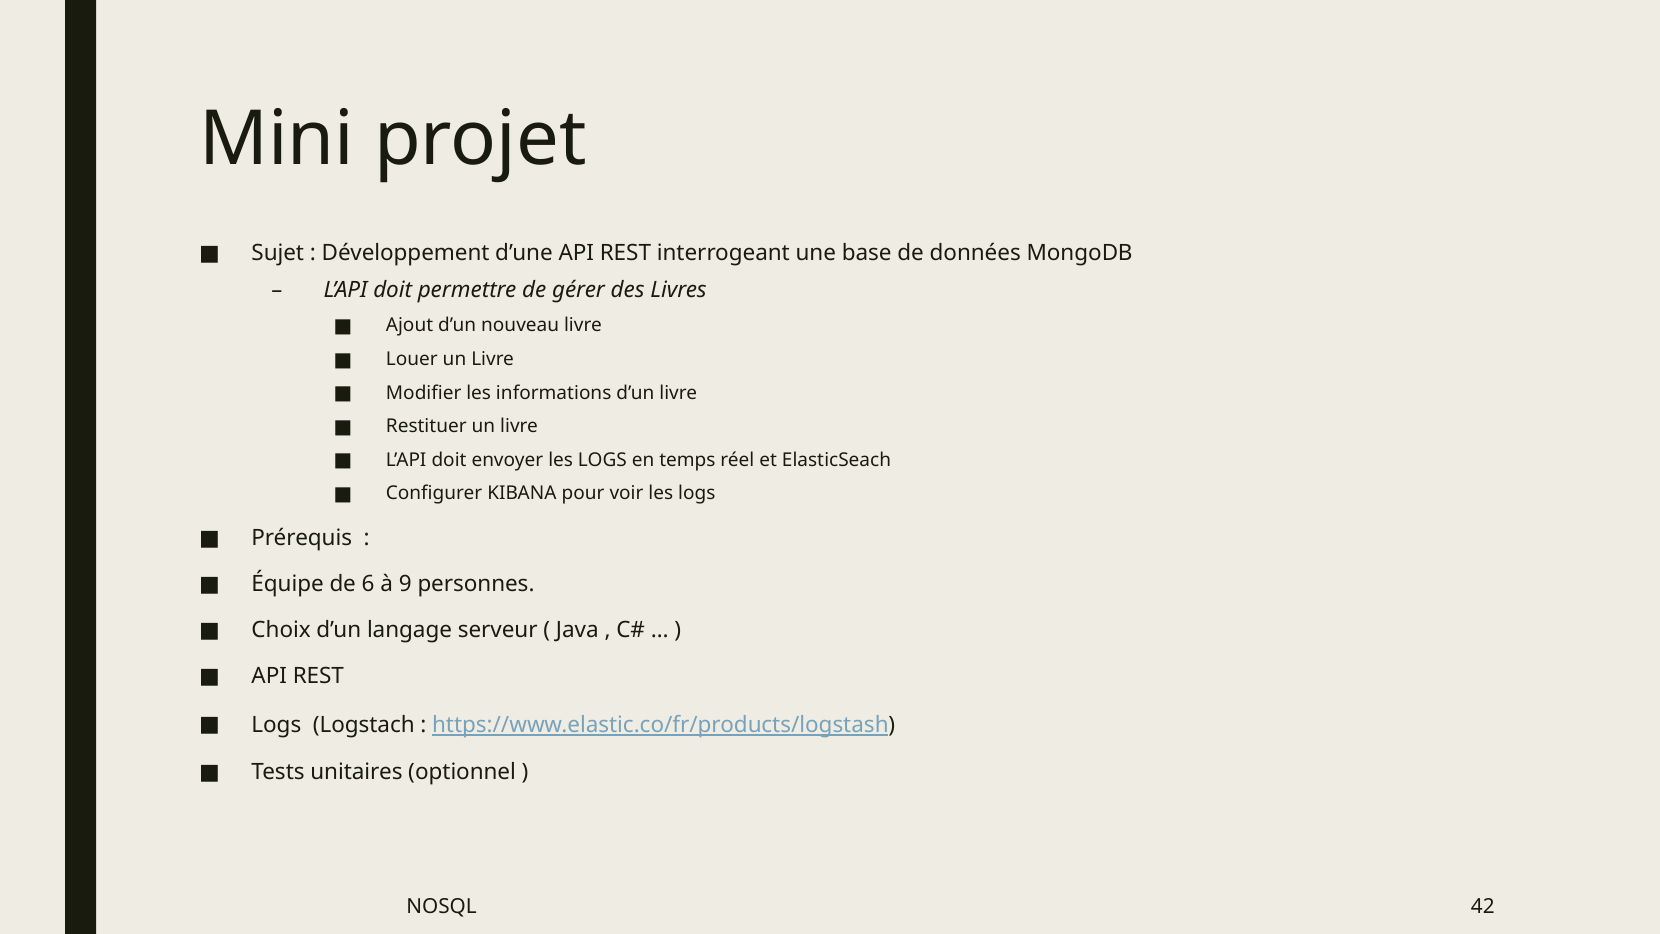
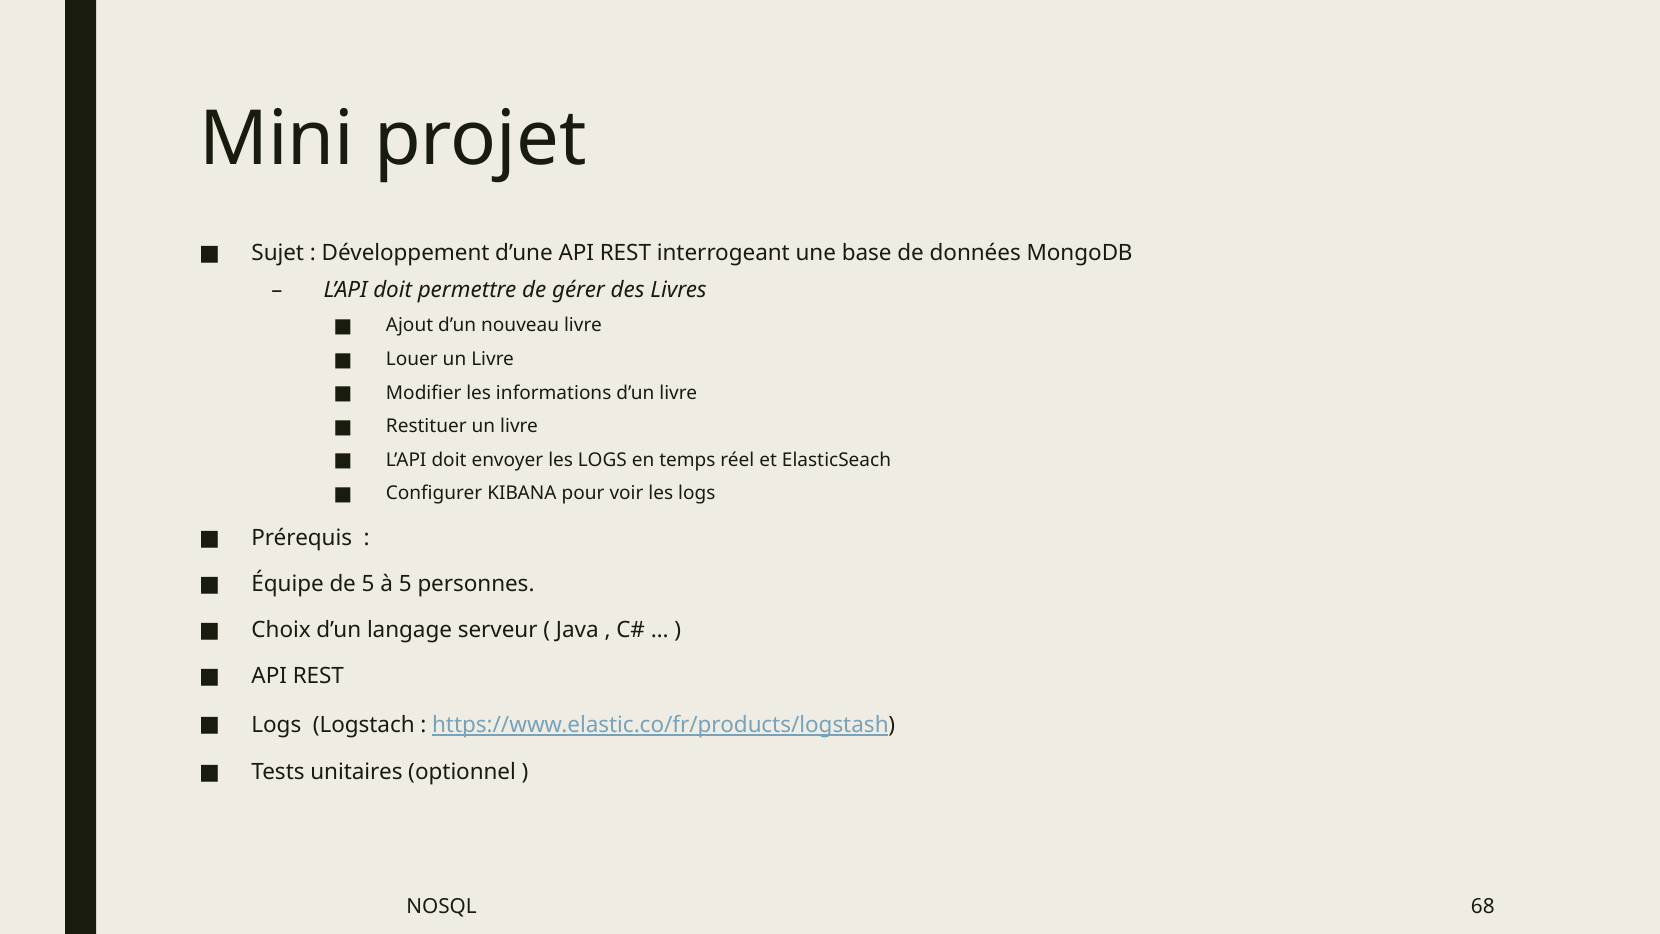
de 6: 6 -> 5 (368, 584)
à 9: 9 -> 5 (405, 584)
42: 42 -> 68 (1483, 906)
